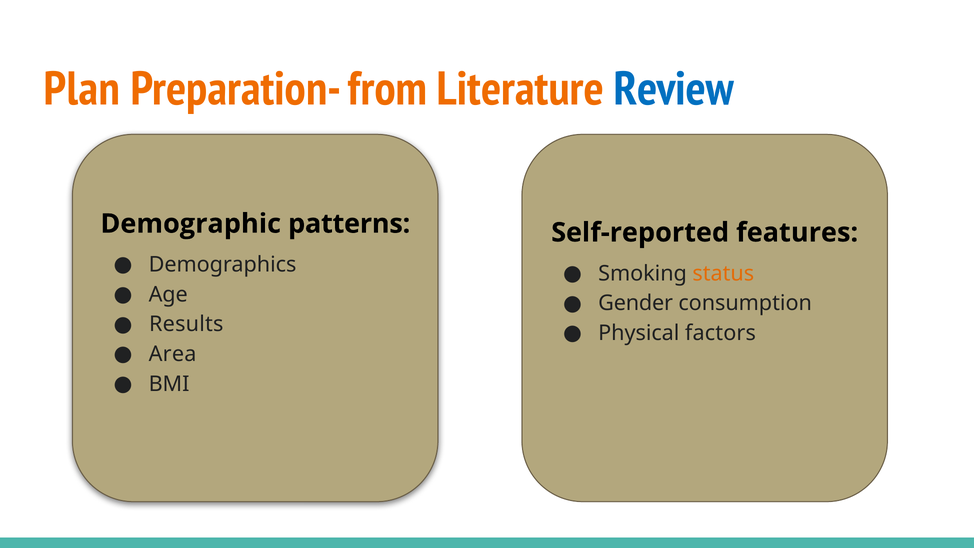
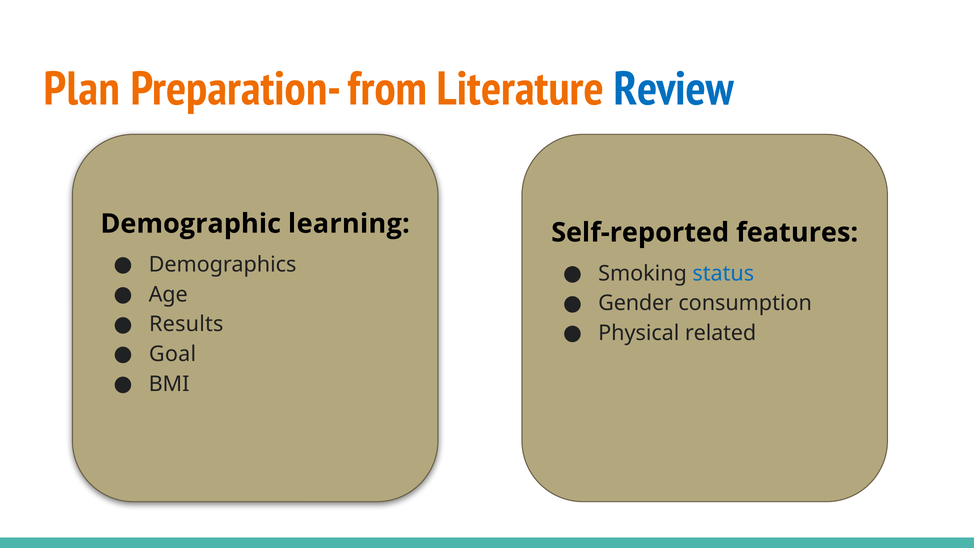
patterns: patterns -> learning (349, 224)
status colour: orange -> blue (723, 273)
factors: factors -> related (721, 333)
Area: Area -> Goal (173, 354)
